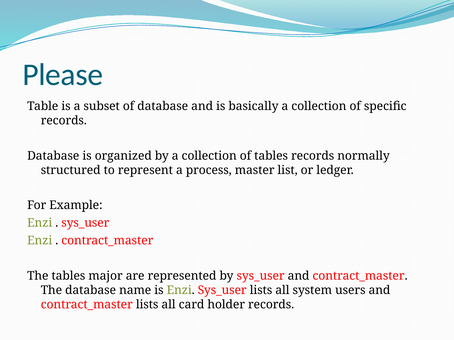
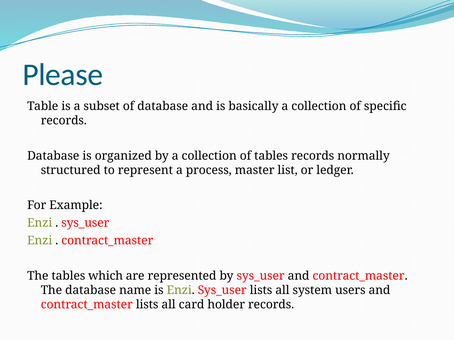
major: major -> which (106, 276)
